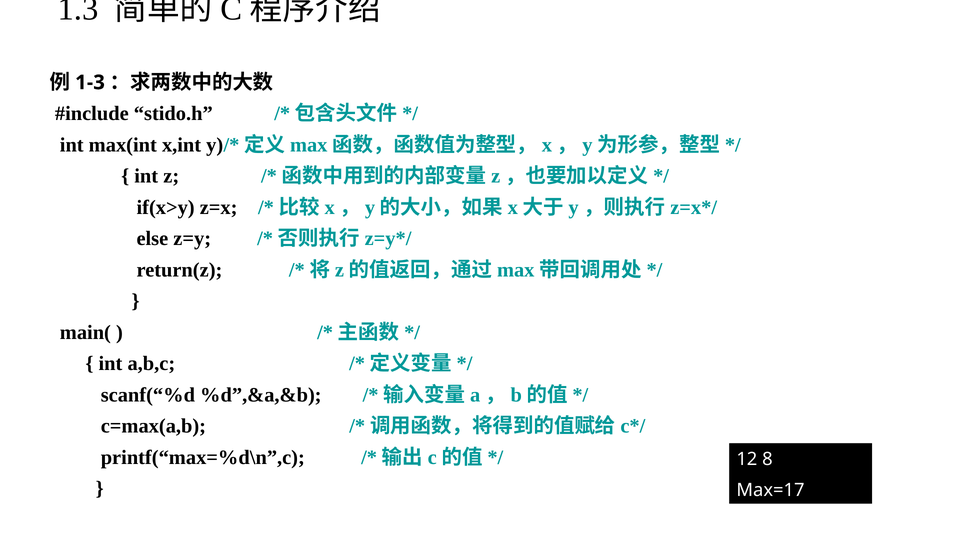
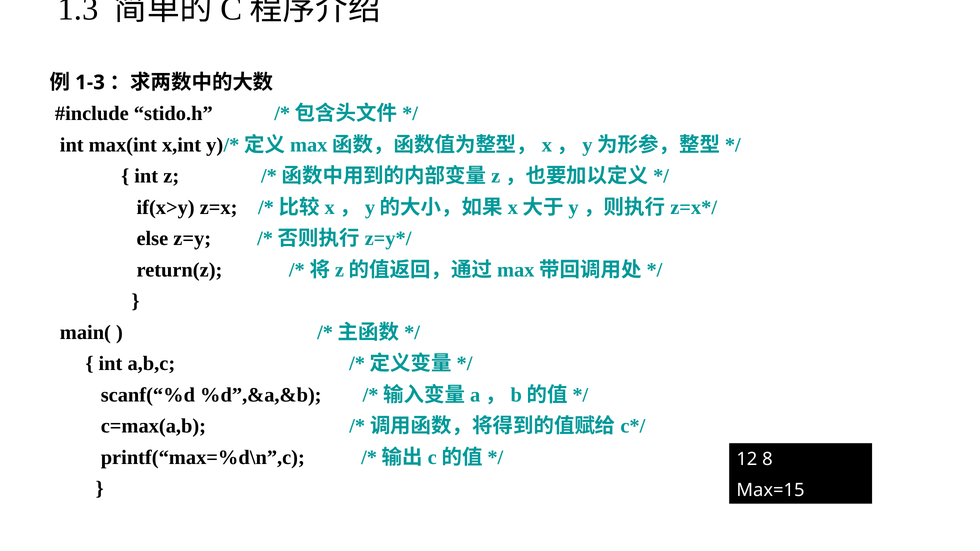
Max=17: Max=17 -> Max=15 (771, 491)
